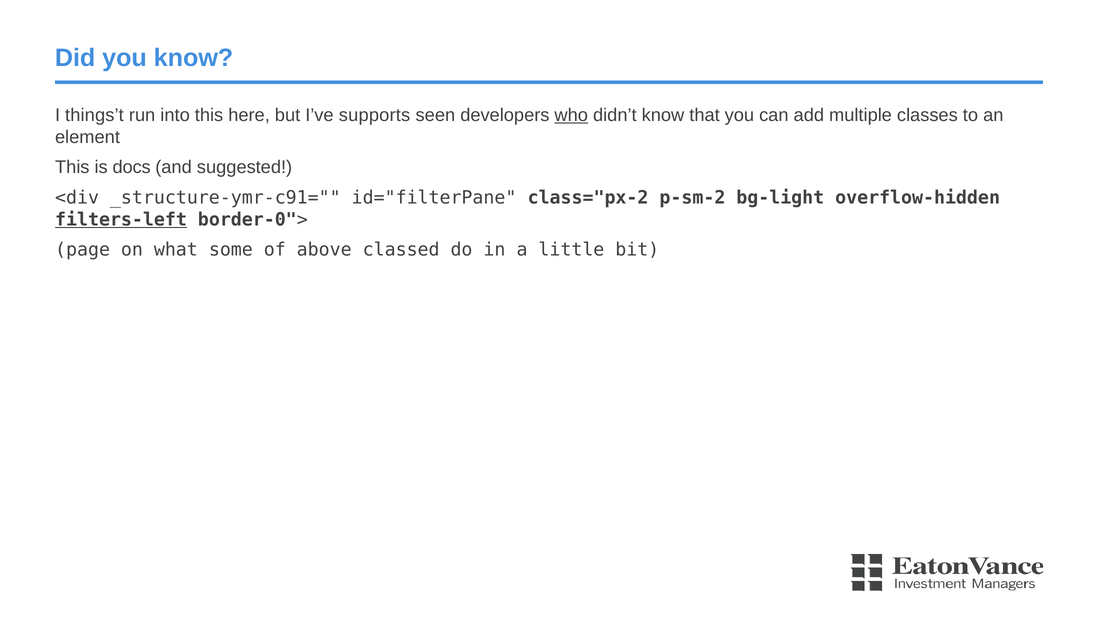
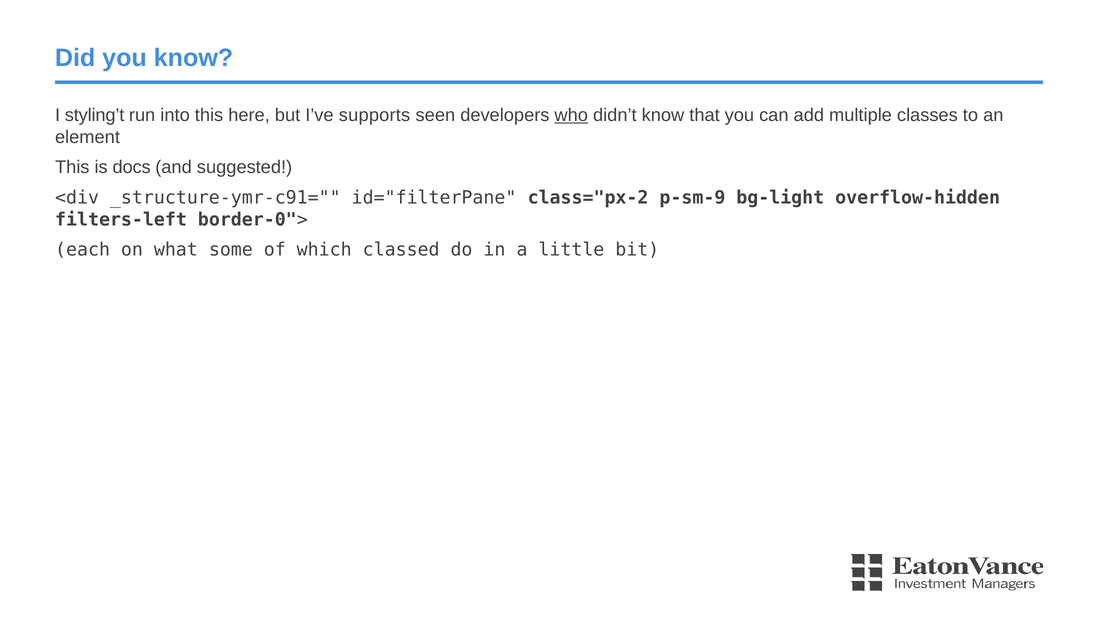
things’t: things’t -> styling’t (95, 115)
p-sm-2: p-sm-2 -> p-sm-9 (692, 198)
filters-left underline: present -> none (121, 219)
page: page -> each (83, 250)
above: above -> which (324, 250)
